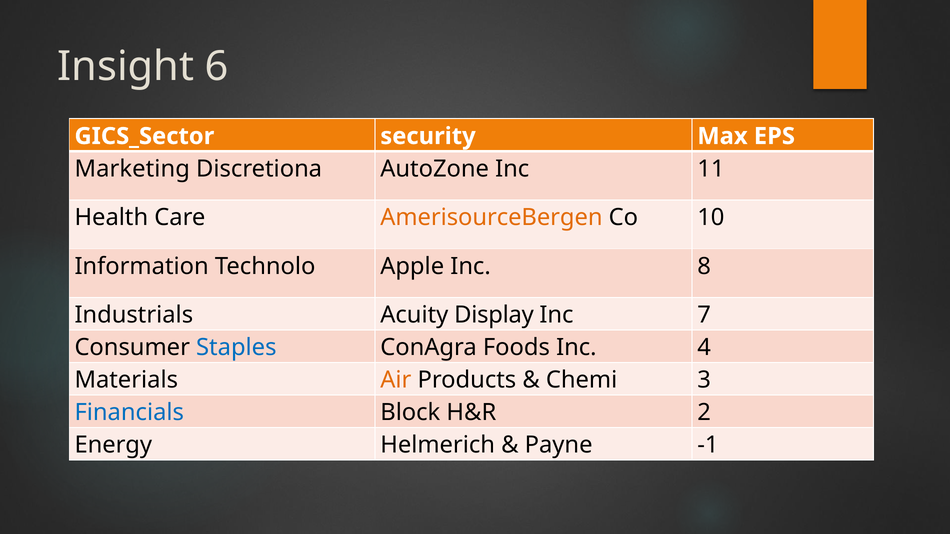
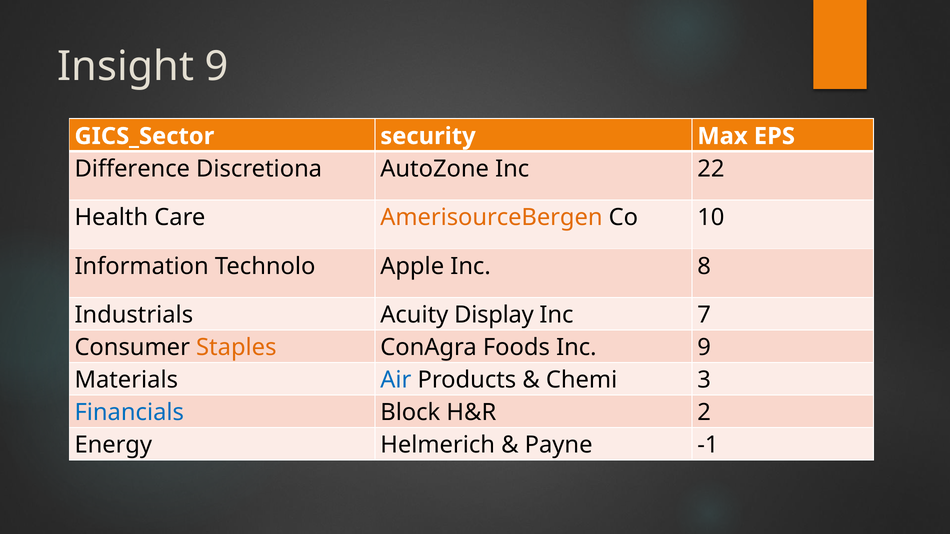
Insight 6: 6 -> 9 (217, 67)
Marketing: Marketing -> Difference (132, 169)
11: 11 -> 22 (711, 169)
Staples colour: blue -> orange (236, 348)
Inc 4: 4 -> 9 (704, 348)
Air colour: orange -> blue (396, 380)
